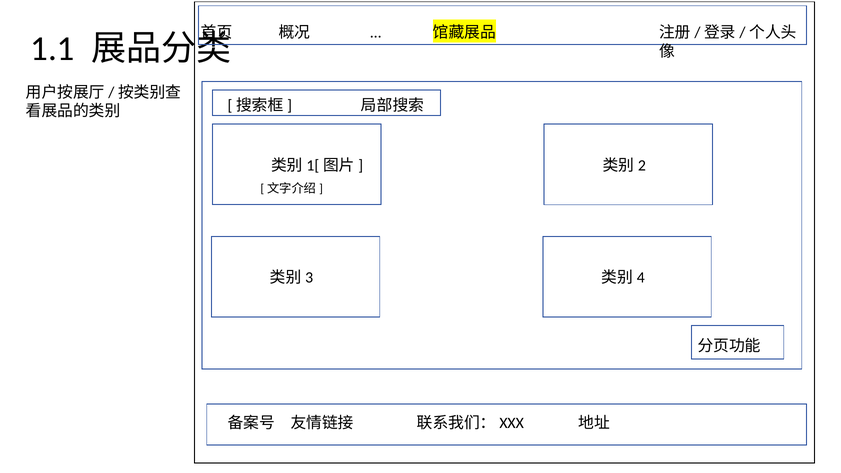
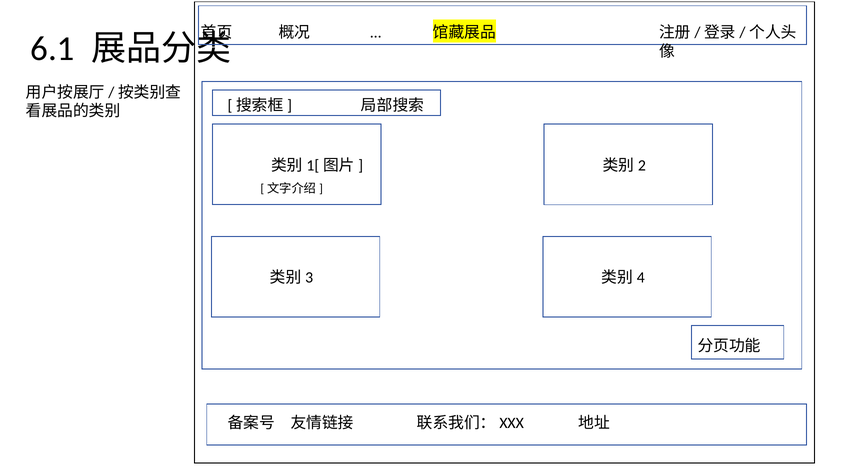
1.1: 1.1 -> 6.1 (53, 49)
